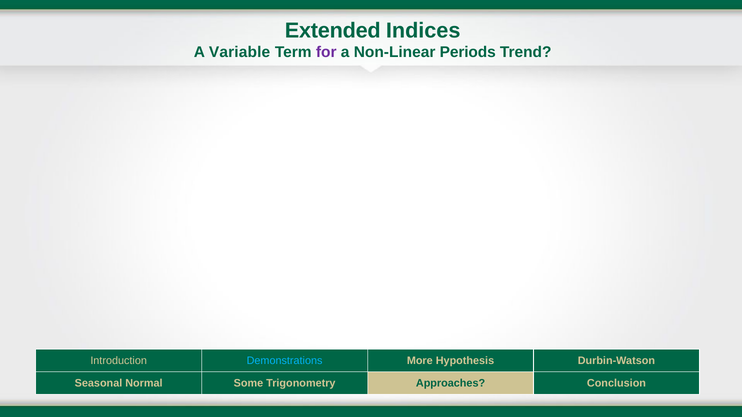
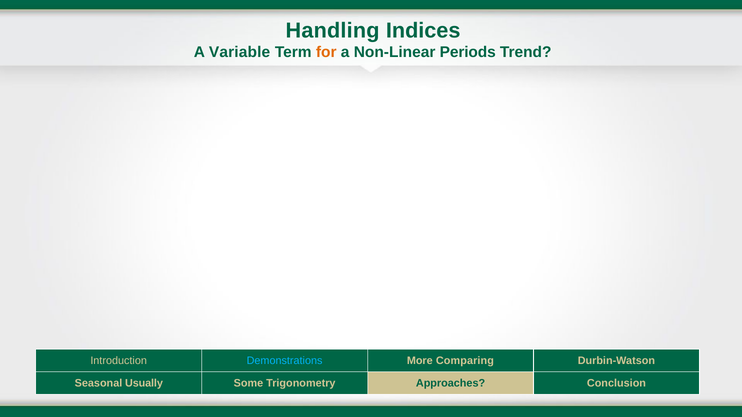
Extended: Extended -> Handling (333, 31)
for colour: purple -> orange (326, 52)
Hypothesis: Hypothesis -> Comparing (465, 361)
Normal: Normal -> Usually (144, 383)
